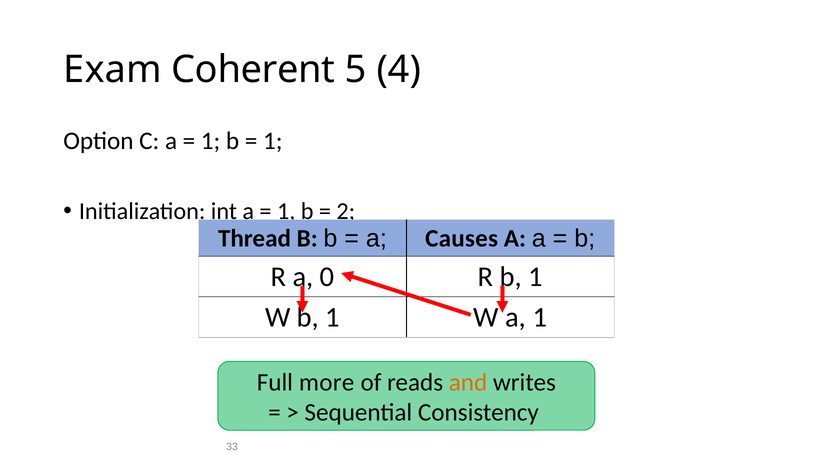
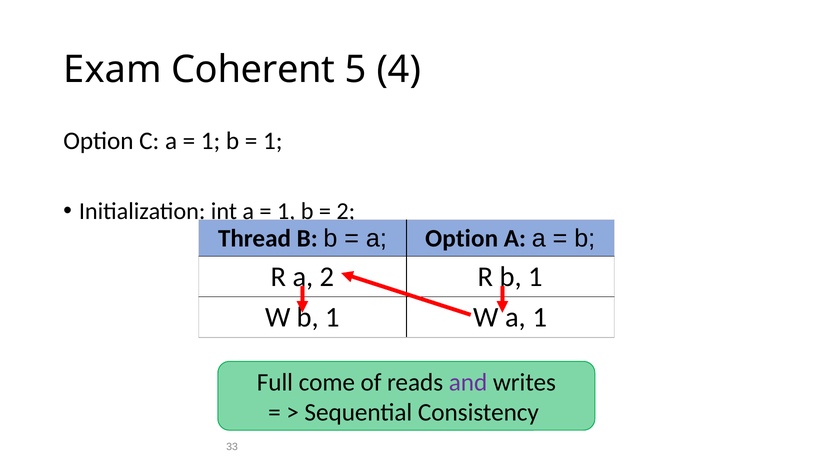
a Causes: Causes -> Option (462, 238)
0: 0 -> 2 (327, 277)
more: more -> come (327, 382)
and colour: orange -> purple (468, 382)
